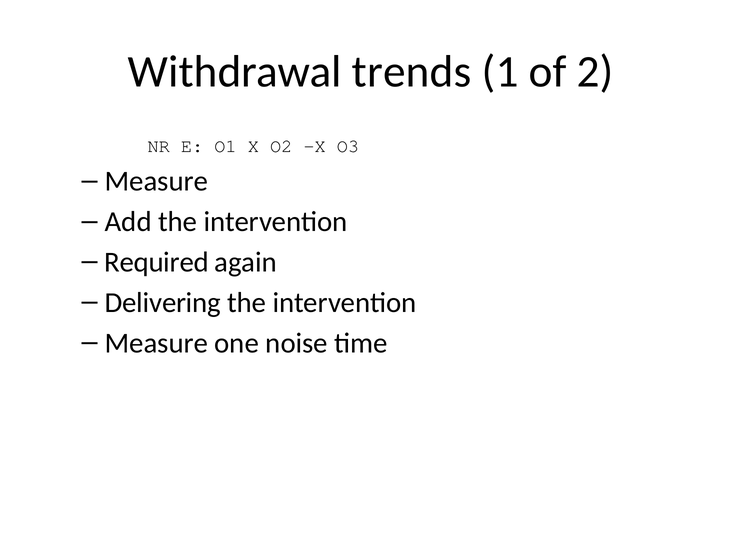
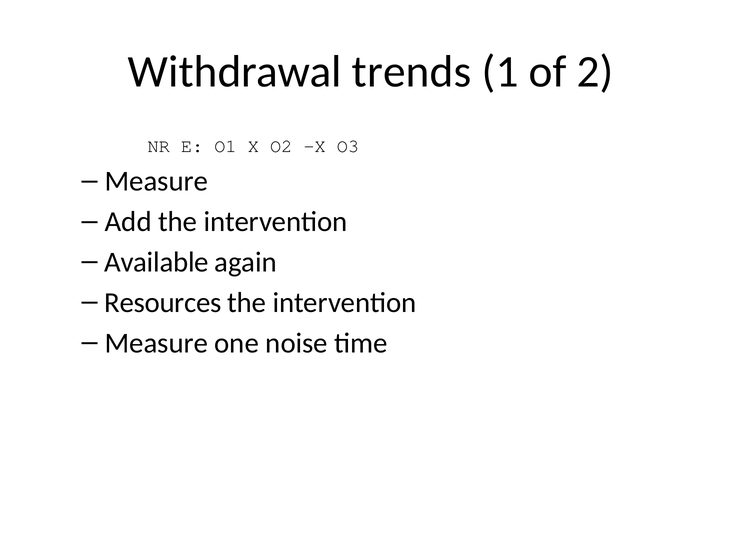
Required: Required -> Available (157, 262)
Delivering: Delivering -> Resources (163, 302)
